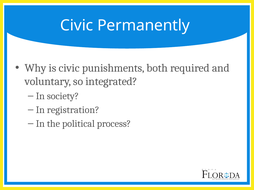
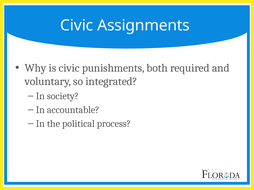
Permanently: Permanently -> Assignments (144, 25)
registration: registration -> accountable (73, 110)
